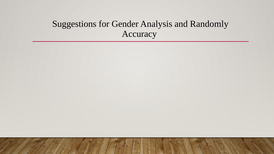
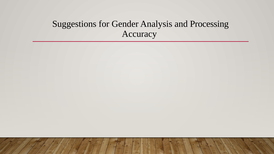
Randomly: Randomly -> Processing (209, 24)
